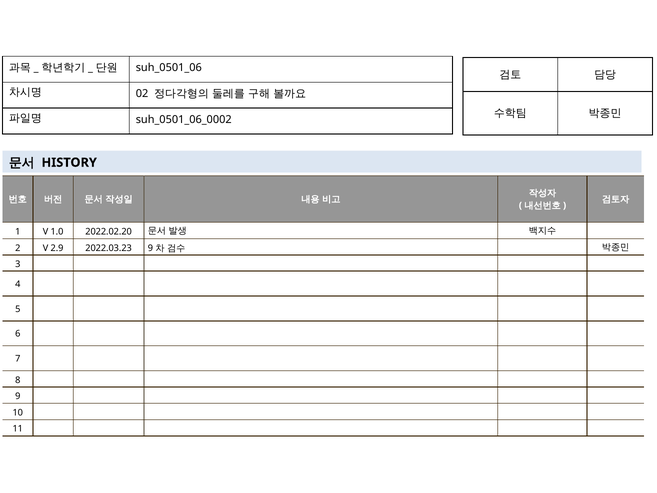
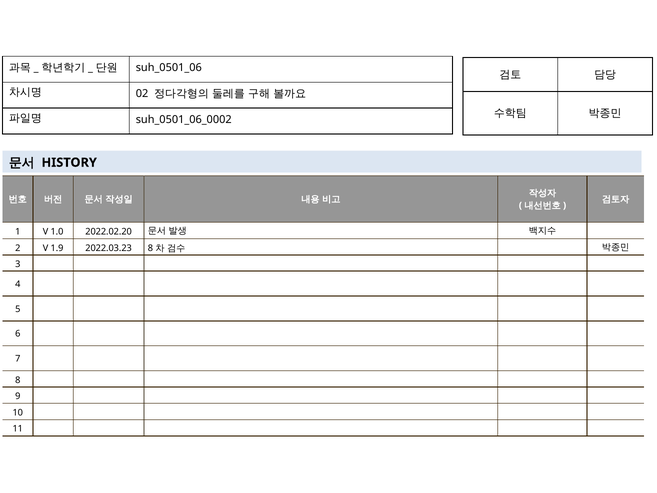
2.9: 2.9 -> 1.9 (57, 248)
2022.03.23 9: 9 -> 8 (150, 248)
